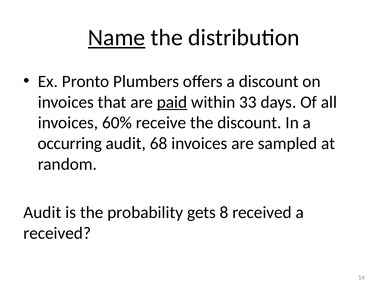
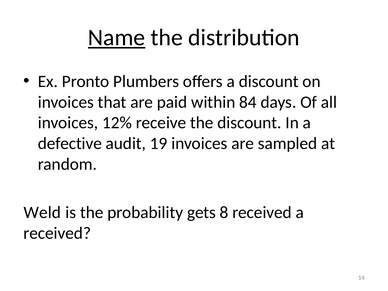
paid underline: present -> none (172, 102)
33: 33 -> 84 (248, 102)
60%: 60% -> 12% (117, 123)
occurring: occurring -> defective (70, 143)
68: 68 -> 19 (159, 143)
Audit: Audit -> Weld (42, 212)
